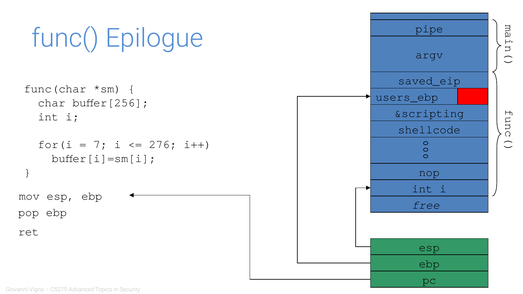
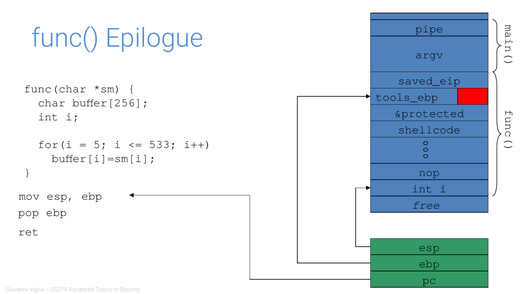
users_ebp: users_ebp -> tools_ebp (407, 97)
&scripting: &scripting -> &protected (429, 114)
7: 7 -> 5 (100, 145)
276: 276 -> 533 (163, 145)
